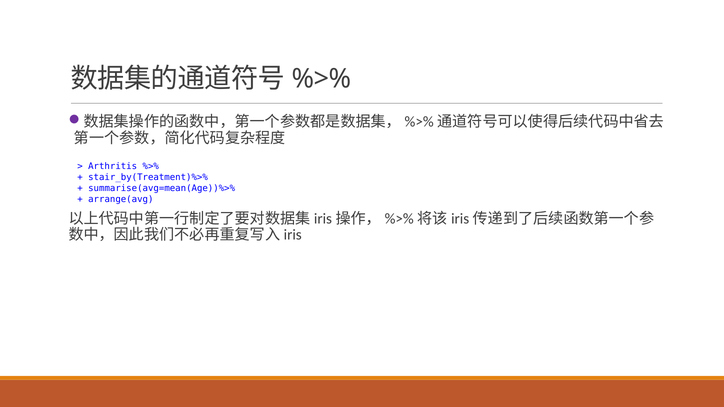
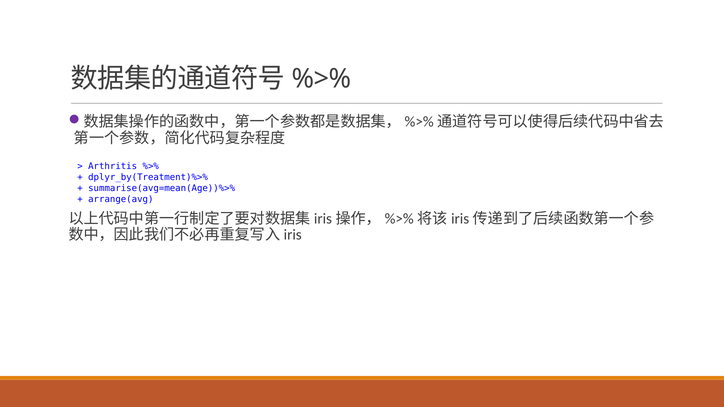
stair_by(Treatment)%>%: stair_by(Treatment)%>% -> dplyr_by(Treatment)%>% (148, 177)
